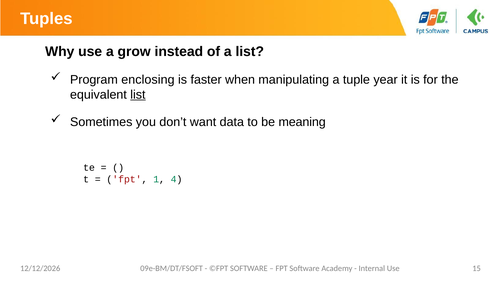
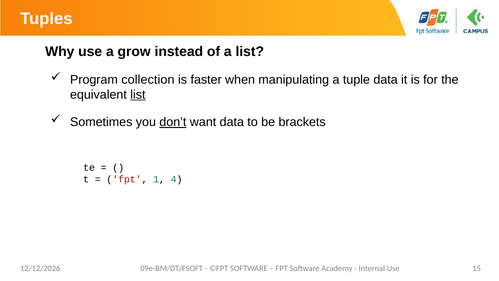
enclosing: enclosing -> collection (148, 80)
tuple year: year -> data (386, 80)
don’t underline: none -> present (173, 122)
meaning: meaning -> brackets (302, 122)
